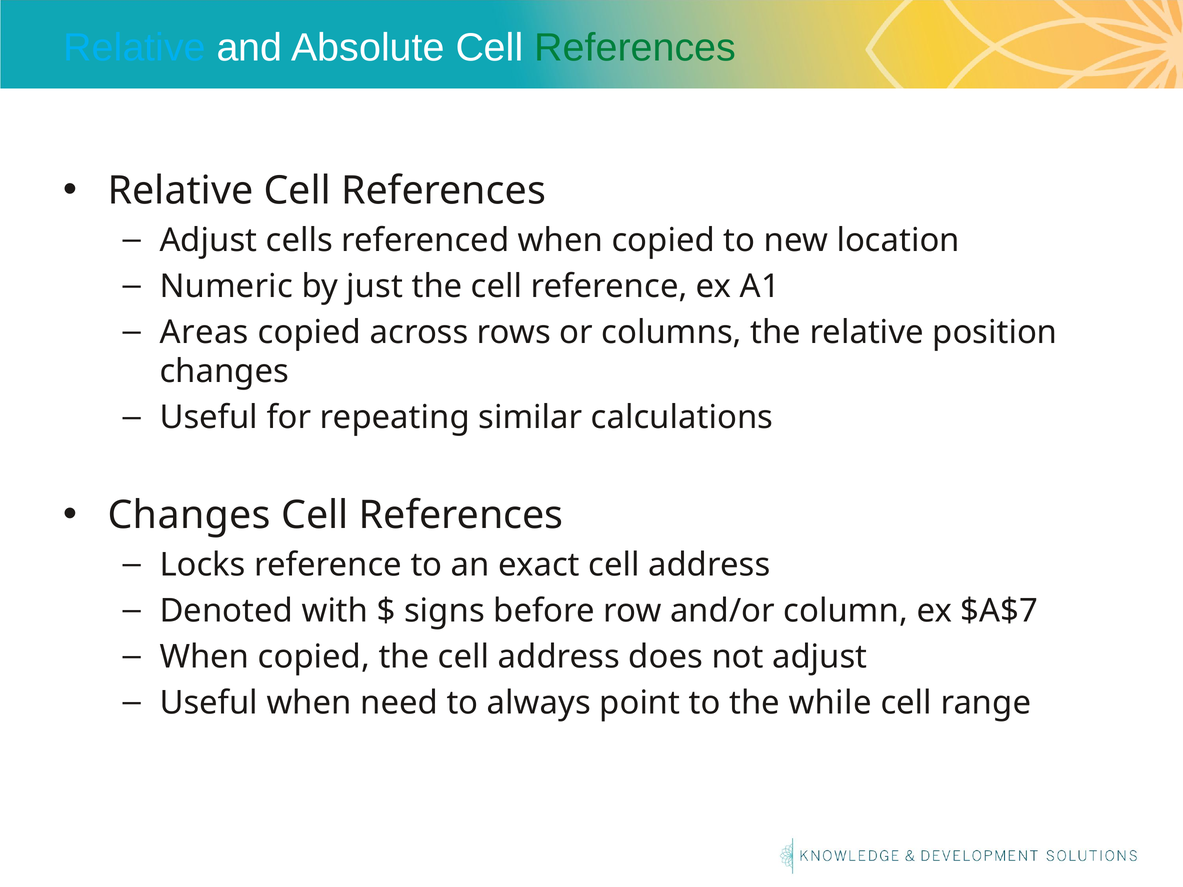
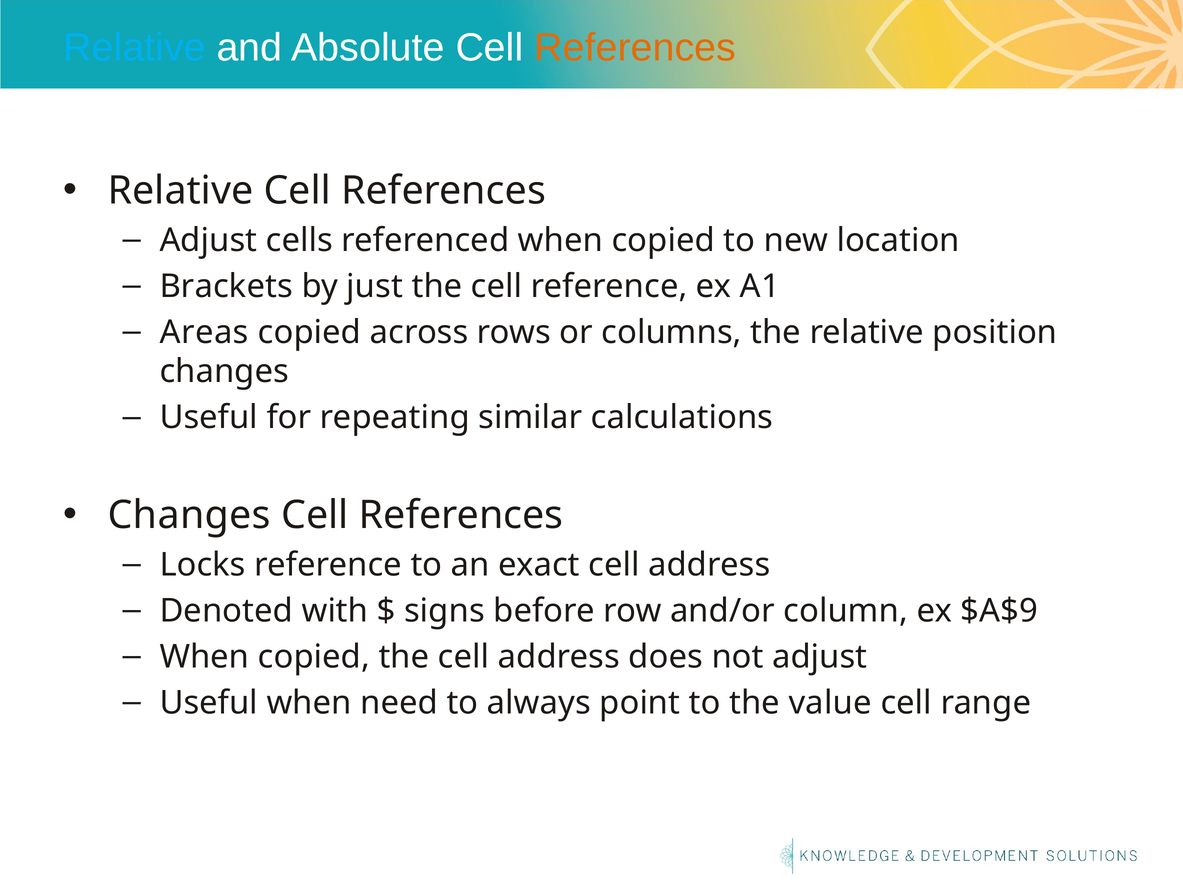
References colour: green -> orange (635, 48)
Numeric: Numeric -> Brackets (226, 286)
$A$7: $A$7 -> $A$9 (999, 611)
while: while -> value (830, 703)
